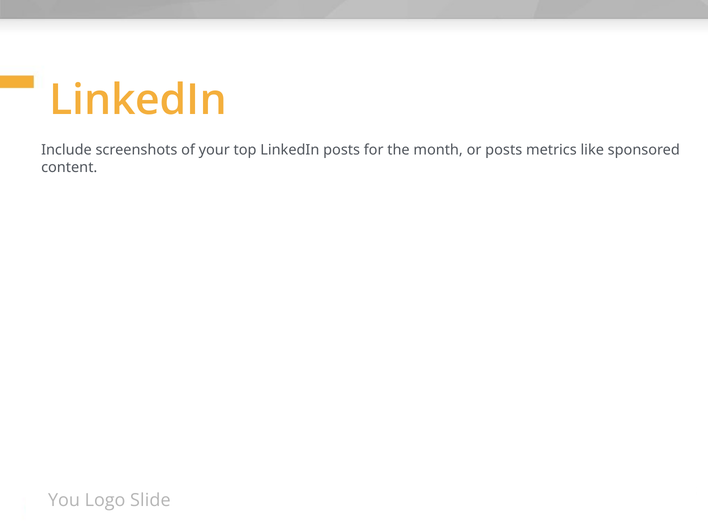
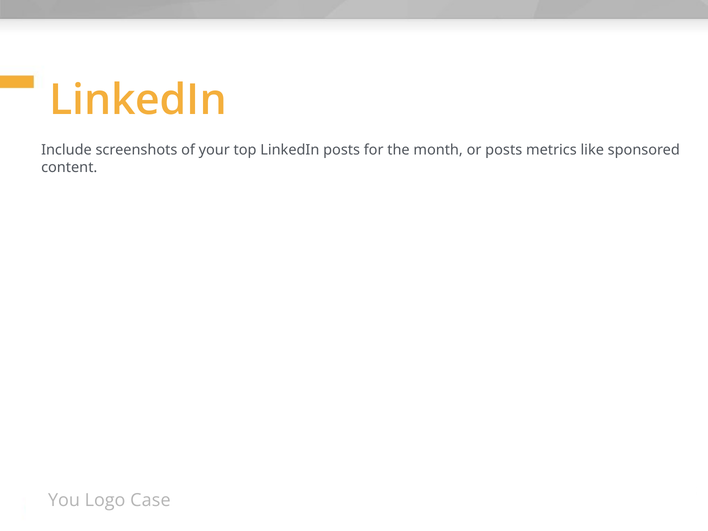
Slide: Slide -> Case (150, 500)
